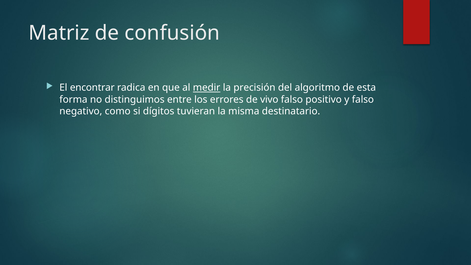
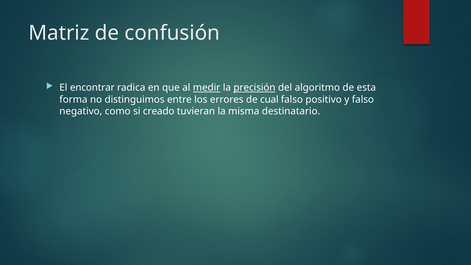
precisión underline: none -> present (254, 88)
vivo: vivo -> cual (269, 99)
dígitos: dígitos -> creado (159, 111)
